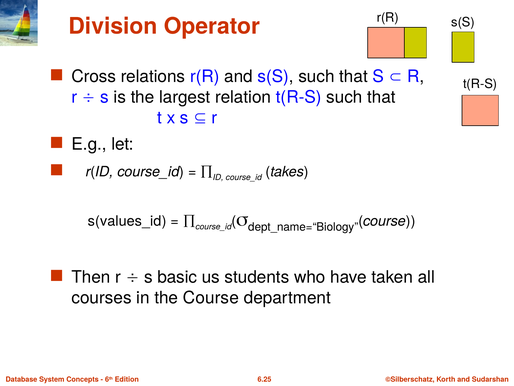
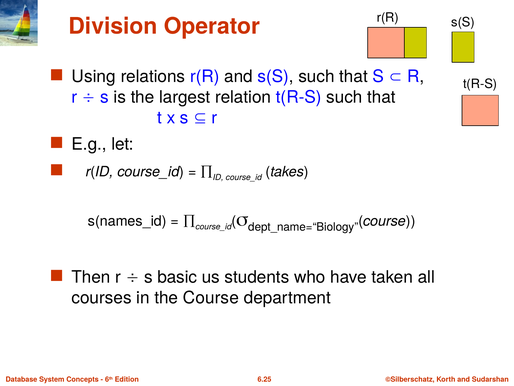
Cross: Cross -> Using (94, 76)
s(values_id: s(values_id -> s(names_id (127, 221)
